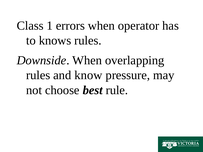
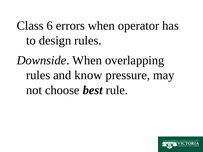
1: 1 -> 6 (50, 26)
knows: knows -> design (55, 41)
